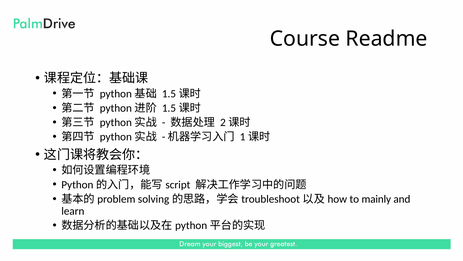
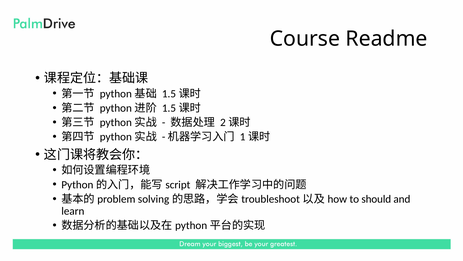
mainly: mainly -> should (376, 199)
